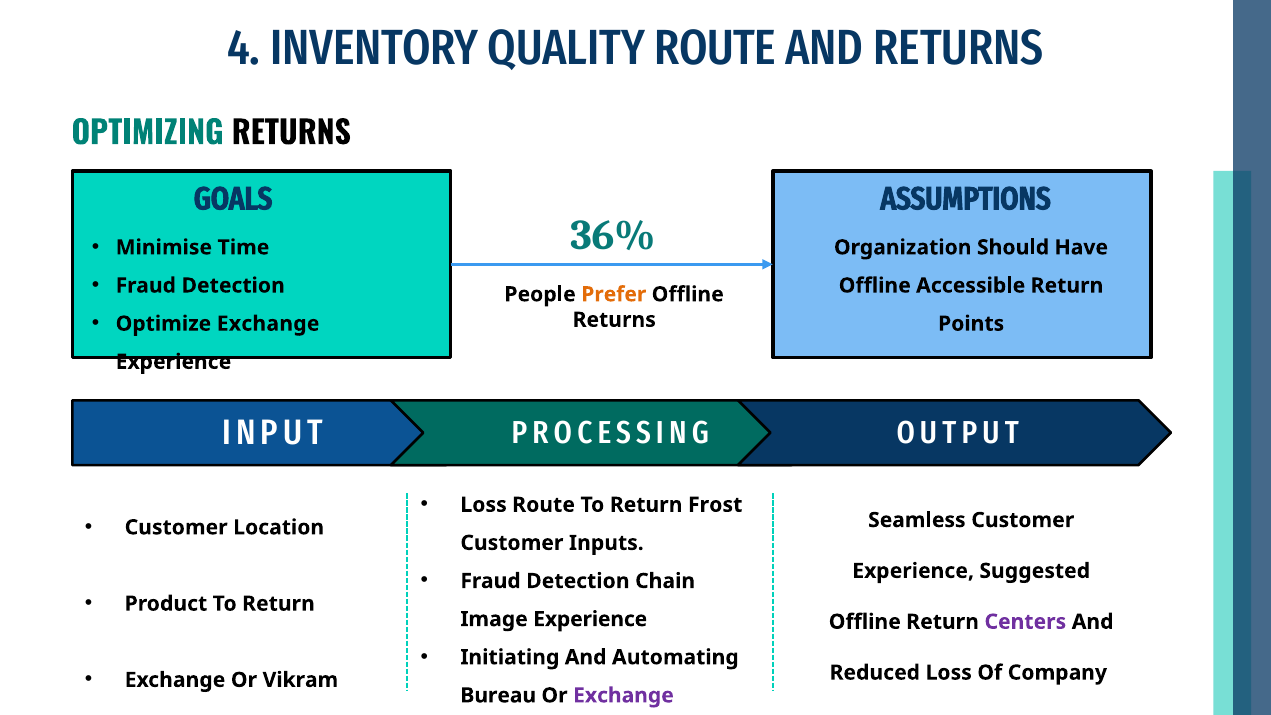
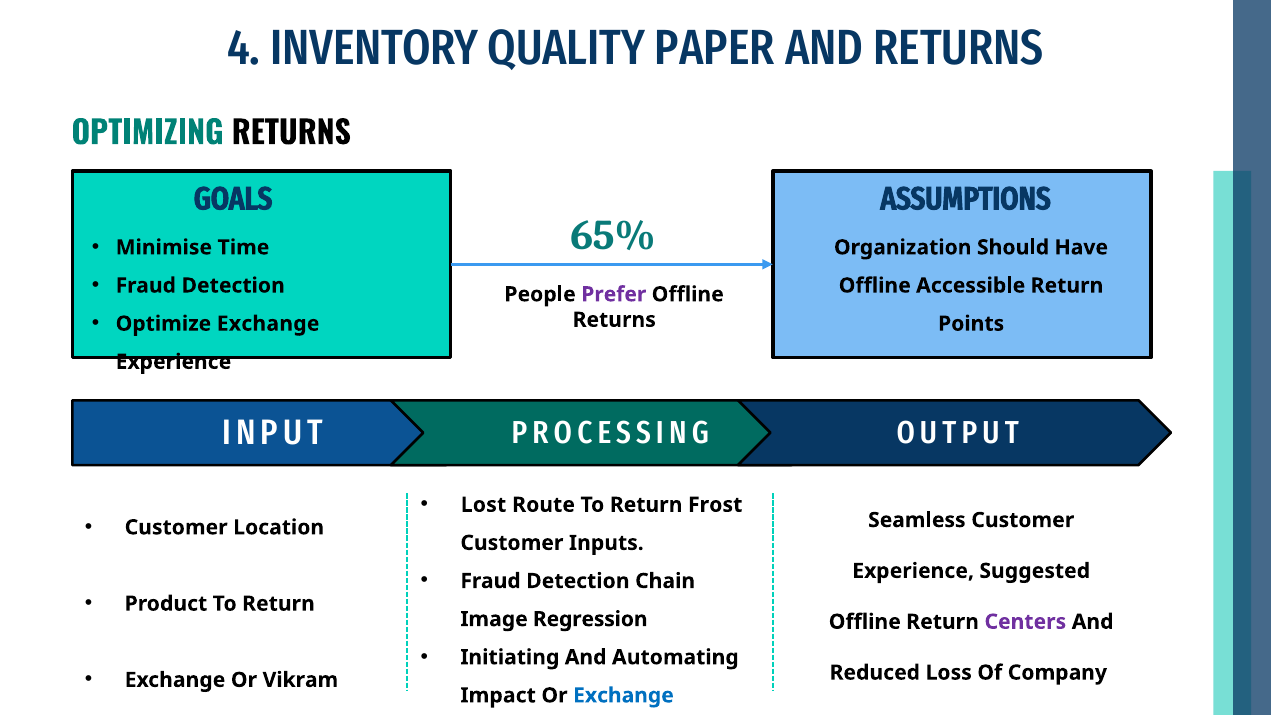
QUALITY ROUTE: ROUTE -> PAPER (715, 48)
36%: 36% -> 65% (613, 236)
Prefer colour: orange -> purple (614, 294)
Loss: Loss -> Lost (483, 505)
Image Experience: Experience -> Regression (590, 619)
Bureau: Bureau -> Impact (498, 695)
Exchange colour: purple -> blue (623, 695)
